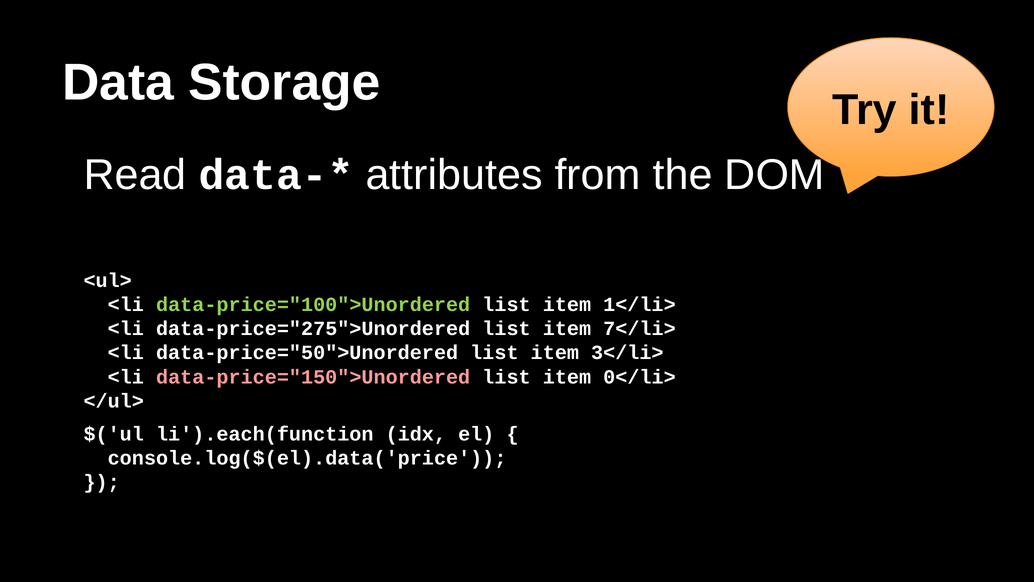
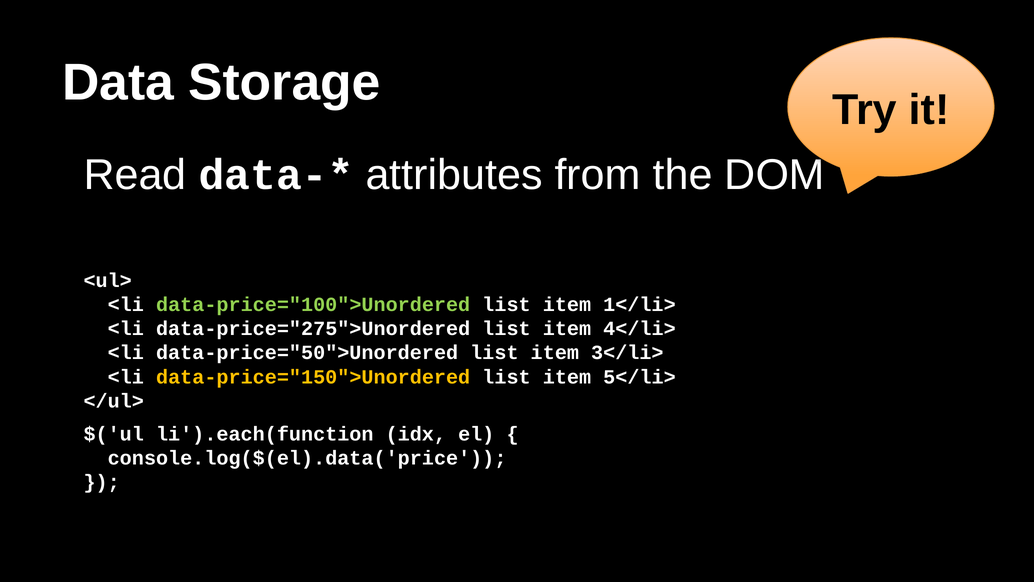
7</li>: 7</li> -> 4</li> (639, 328)
data-price="150">Unordered colour: pink -> yellow (313, 377)
0</li>: 0</li> -> 5</li> (639, 377)
